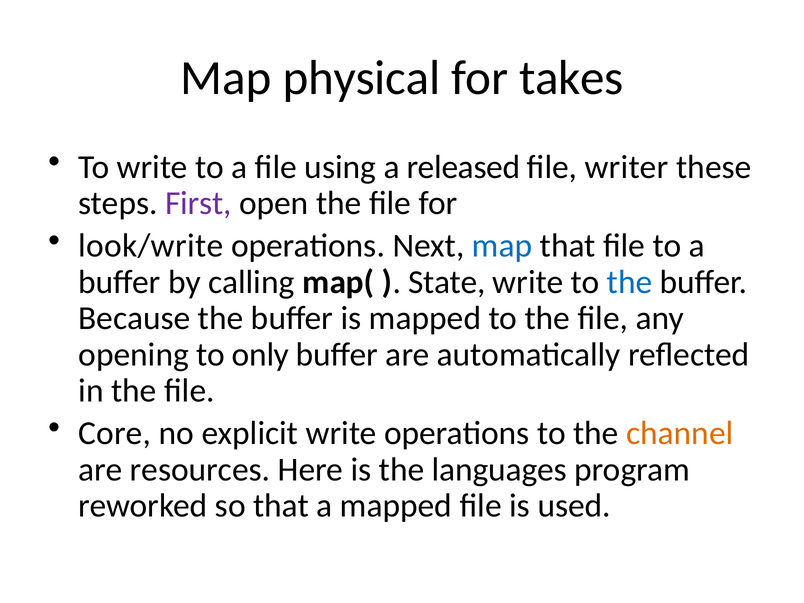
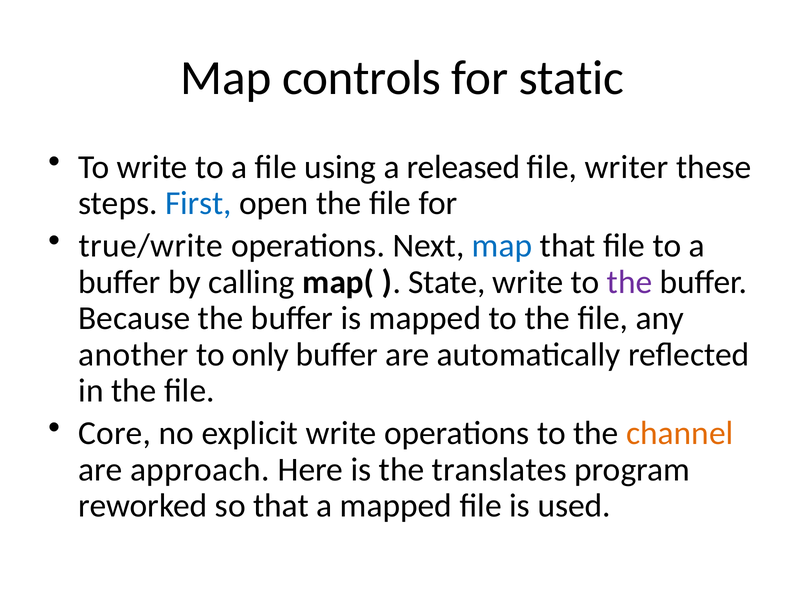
physical: physical -> controls (362, 78)
takes: takes -> static (571, 78)
First colour: purple -> blue (198, 203)
look/write: look/write -> true/write (151, 246)
the colour: blue -> purple (630, 282)
opening: opening -> another (133, 354)
resources: resources -> approach (200, 469)
languages: languages -> translates (499, 469)
